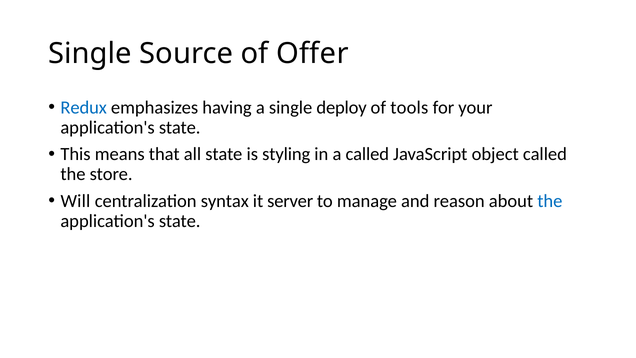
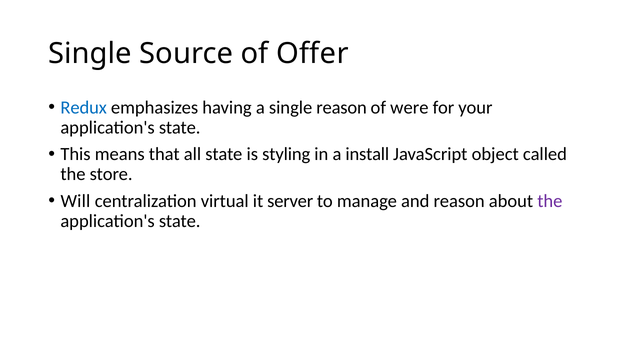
single deploy: deploy -> reason (342, 107)
tools: tools -> were (409, 107)
a called: called -> install (367, 154)
syntax: syntax -> virtual (225, 201)
the colour: blue -> purple (550, 201)
